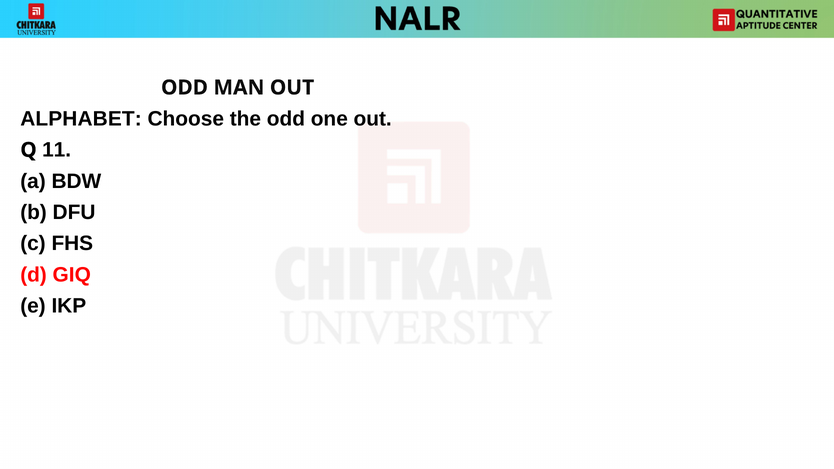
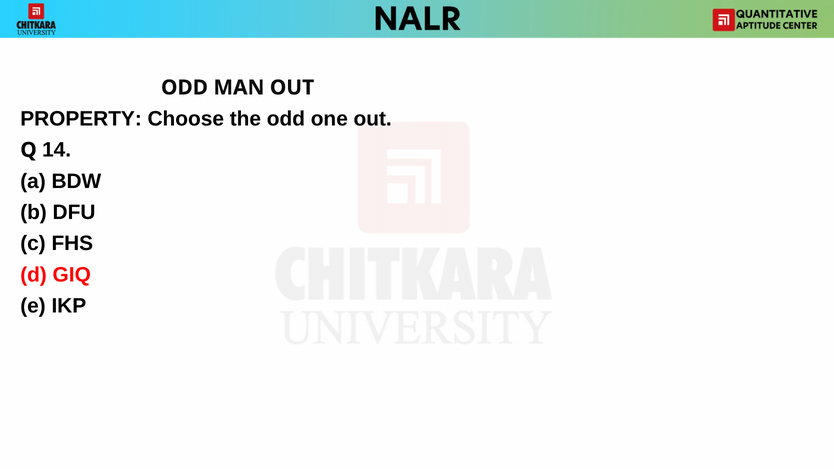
ALPHABET: ALPHABET -> PROPERTY (81, 119)
11: 11 -> 14 (57, 150)
